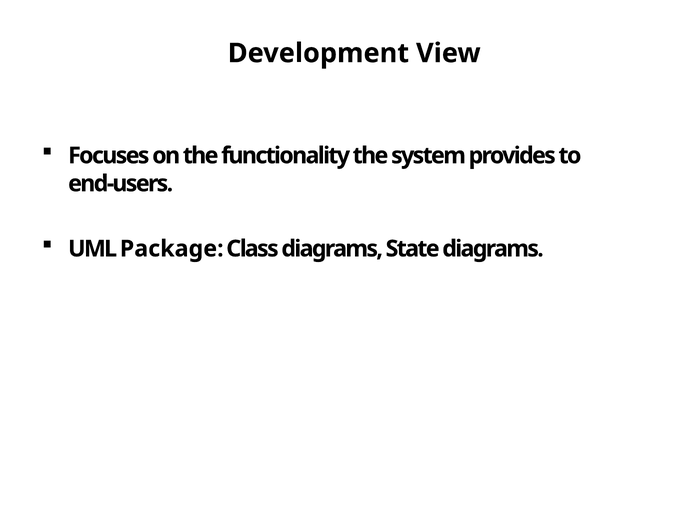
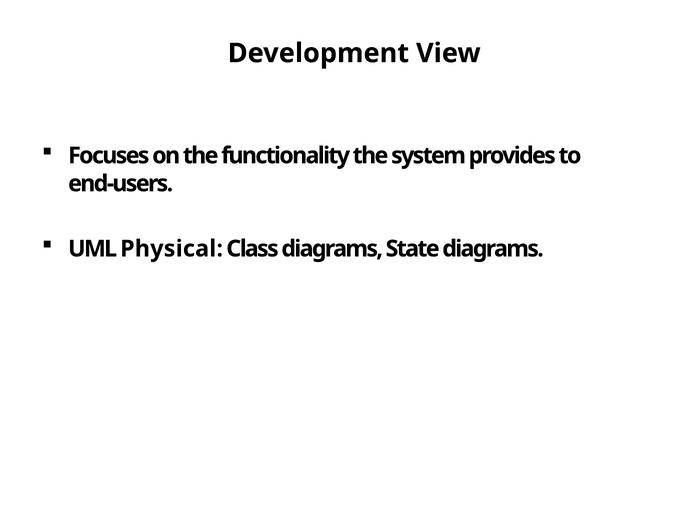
Package: Package -> Physical (172, 249)
